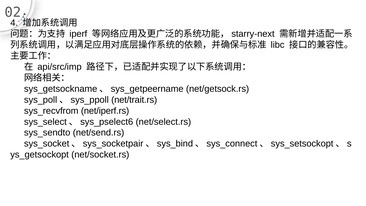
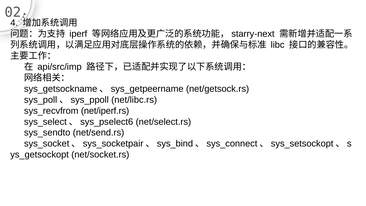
net/trait.rs: net/trait.rs -> net/libc.rs (134, 100)
